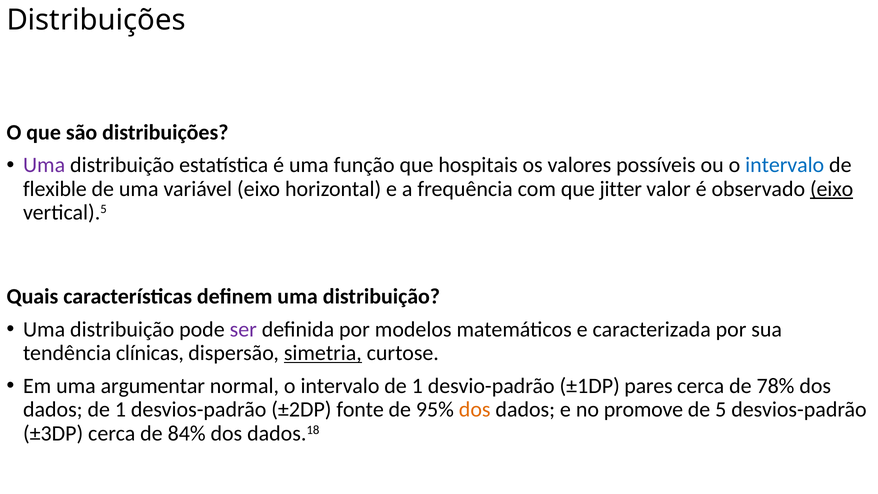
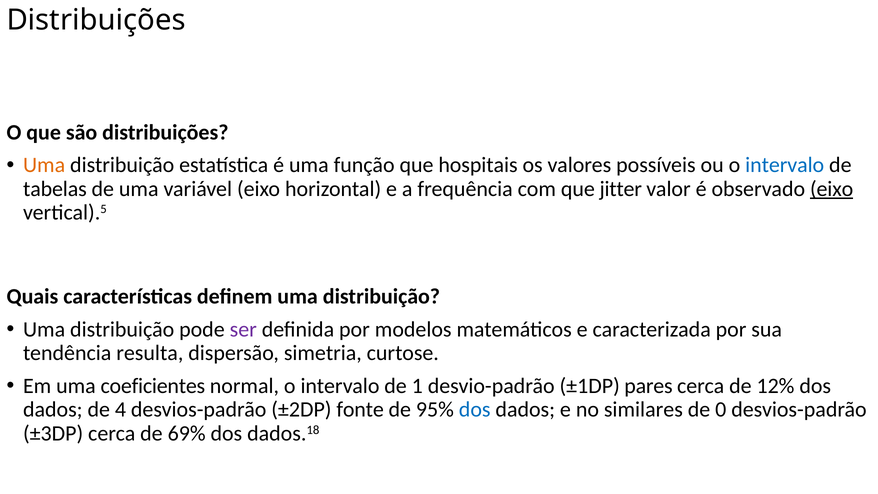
Uma colour: purple -> orange (44, 165)
flexible: flexible -> tabelas (55, 189)
clínicas: clínicas -> resulta (150, 353)
simetria underline: present -> none (323, 353)
argumentar: argumentar -> coeficientes (153, 386)
78%: 78% -> 12% (775, 386)
dados de 1: 1 -> 4 (120, 410)
dos colour: orange -> blue (475, 410)
promove: promove -> similares (643, 410)
5: 5 -> 0 (721, 410)
84%: 84% -> 69% (187, 433)
